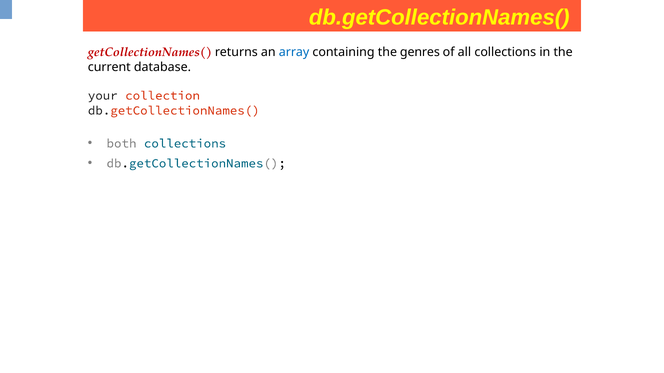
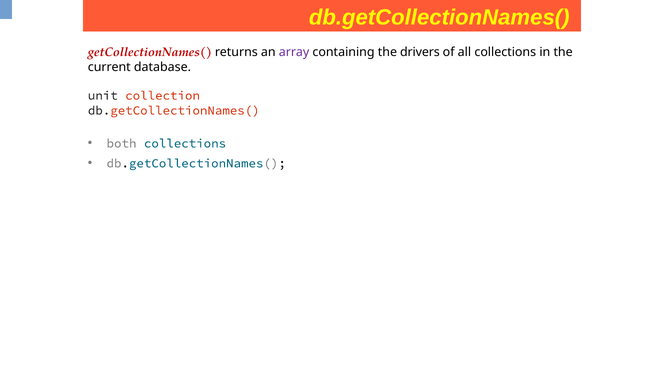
array colour: blue -> purple (294, 52)
genres: genres -> drivers (420, 52)
your: your -> unit (103, 96)
